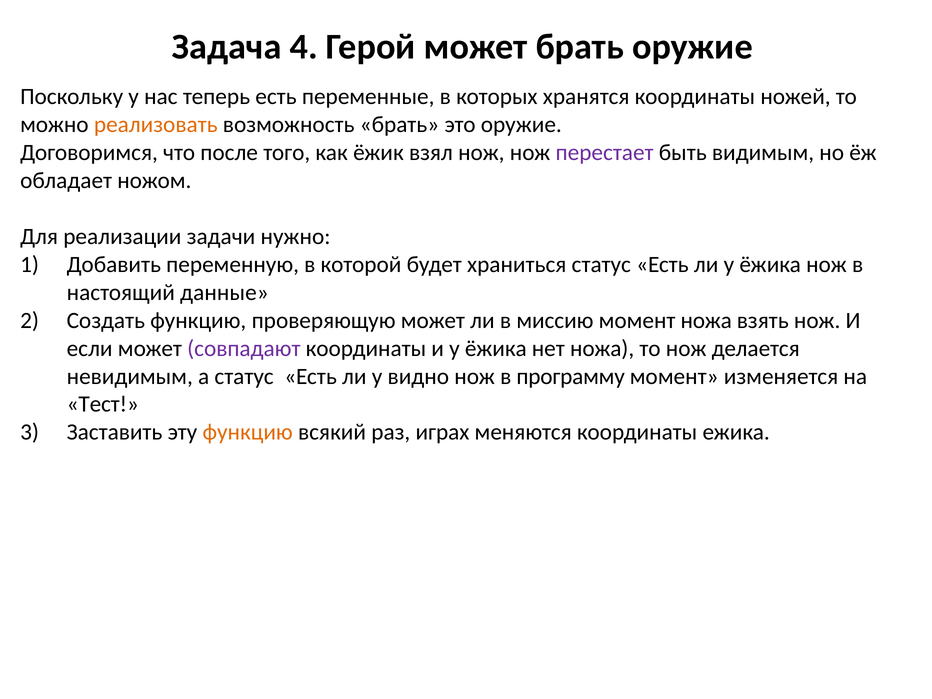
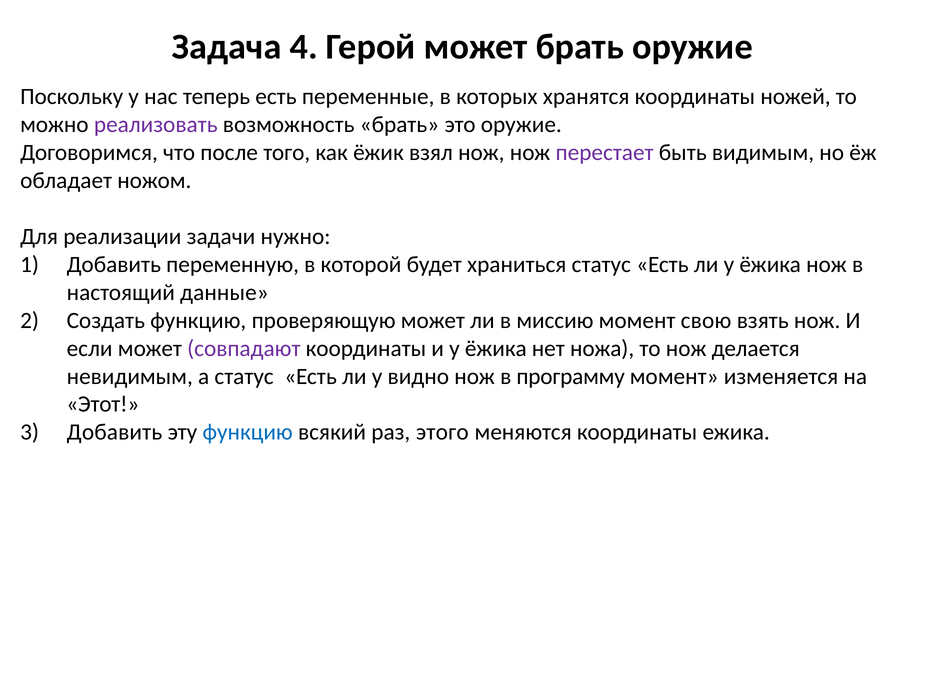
реализовать colour: orange -> purple (156, 125)
момент ножа: ножа -> свою (706, 320)
Тест: Тест -> Этот (103, 404)
Заставить: Заставить -> Добавить (114, 432)
функцию colour: orange -> blue (248, 432)
играх: играх -> этого (442, 432)
